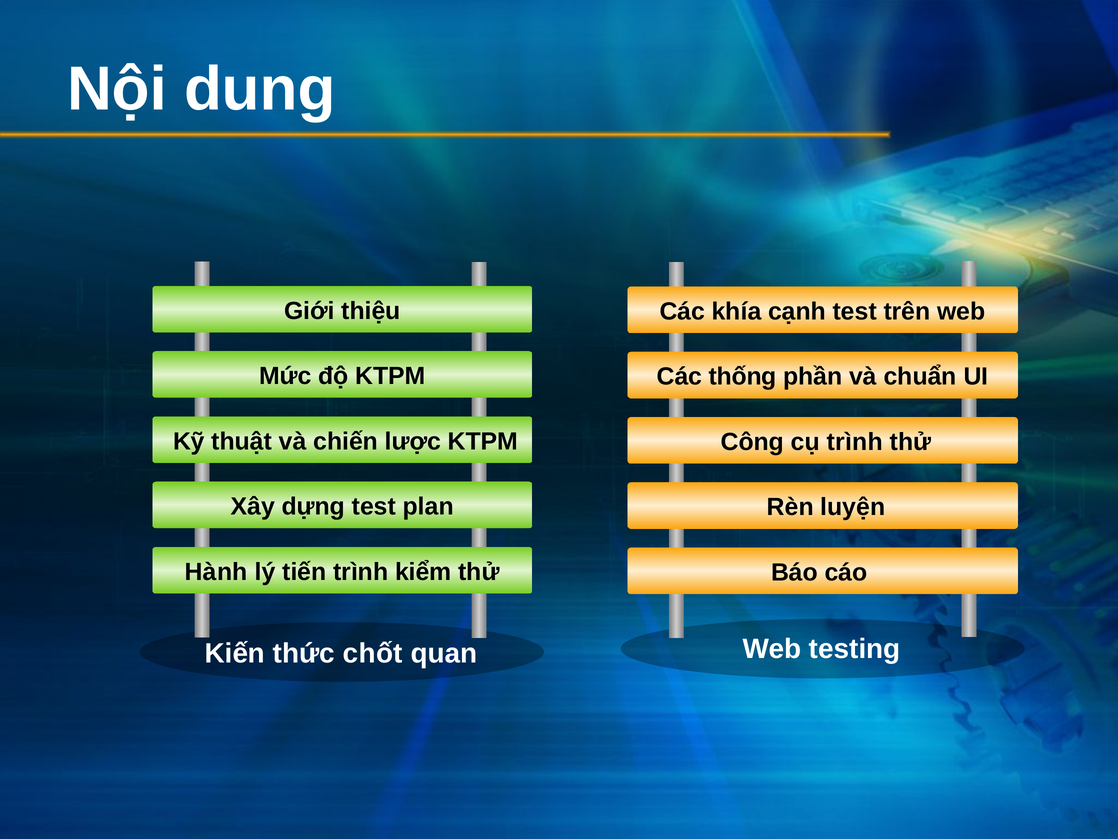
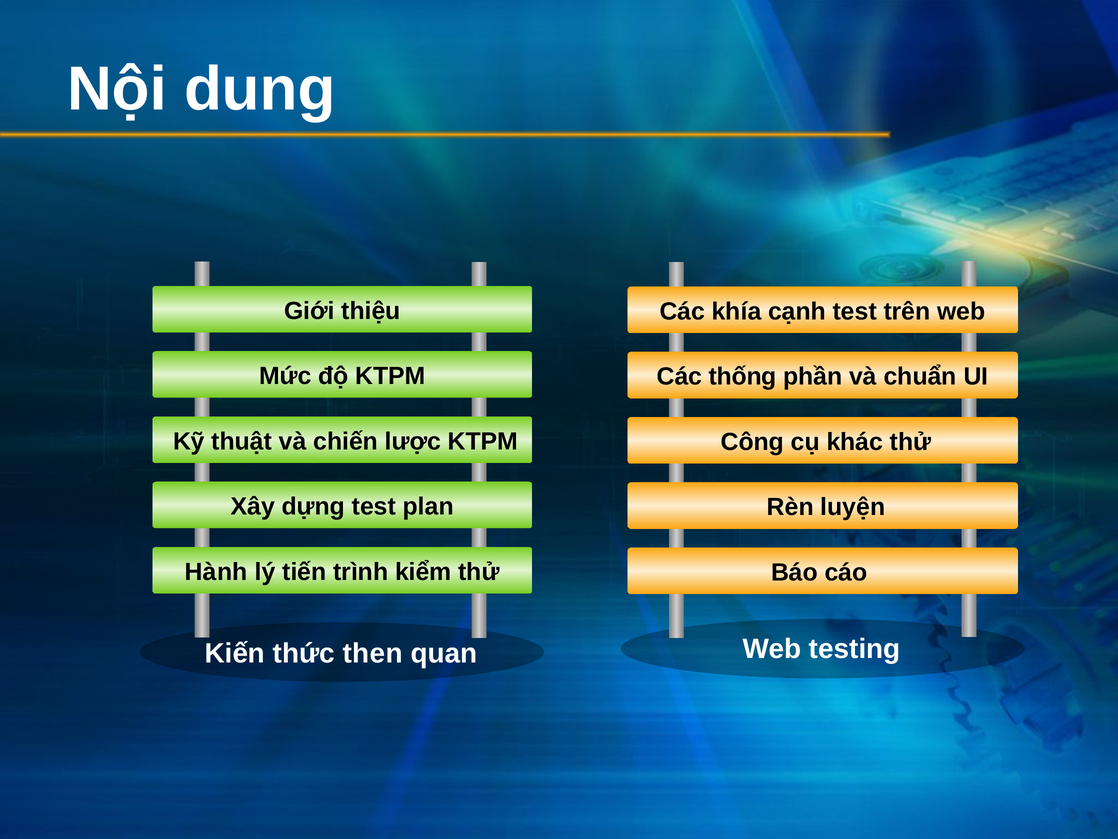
cụ trình: trình -> khác (855, 442)
chốt: chốt -> then (373, 653)
